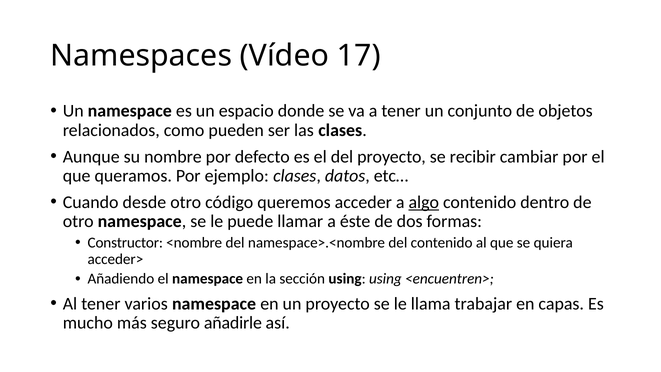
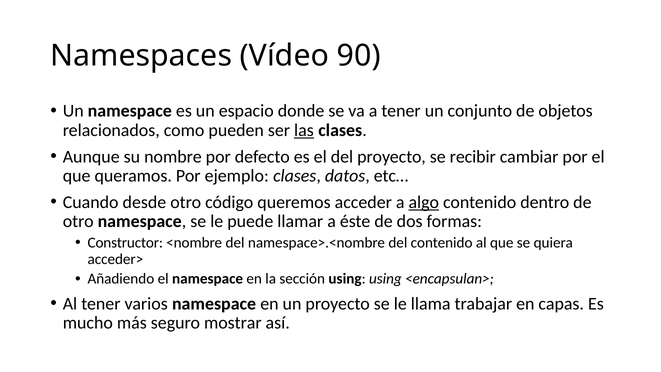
17: 17 -> 90 (359, 56)
las underline: none -> present (304, 130)
<encuentren>: <encuentren> -> <encapsulan> (449, 279)
añadirle: añadirle -> mostrar (233, 323)
